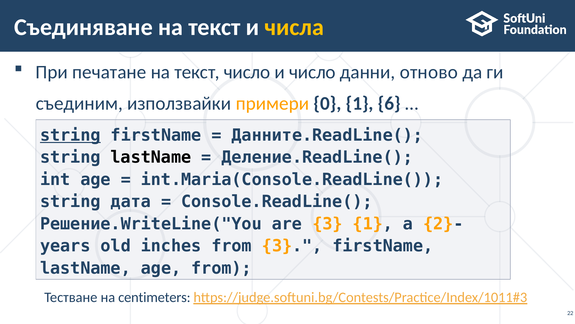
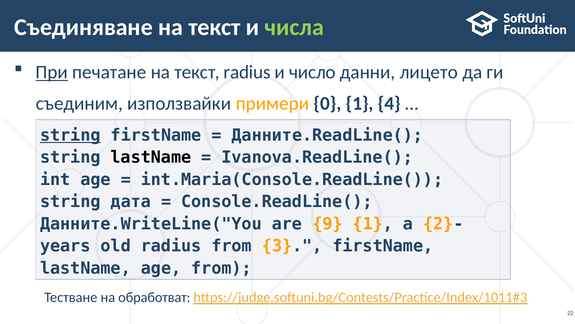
числа colour: yellow -> light green (294, 27)
При underline: none -> present (52, 72)
текст число: число -> radius (247, 72)
отново: отново -> лицето (429, 72)
6: 6 -> 4 (389, 104)
Деление.ReadLine(: Деление.ReadLine( -> Ivanova.ReadLine( (317, 157)
Решение.WriteLine("You: Решение.WriteLine("You -> Данните.WriteLine("You (151, 224)
are 3: 3 -> 9 (327, 224)
old inches: inches -> radius (171, 246)
centimeters: centimeters -> обработват (154, 297)
